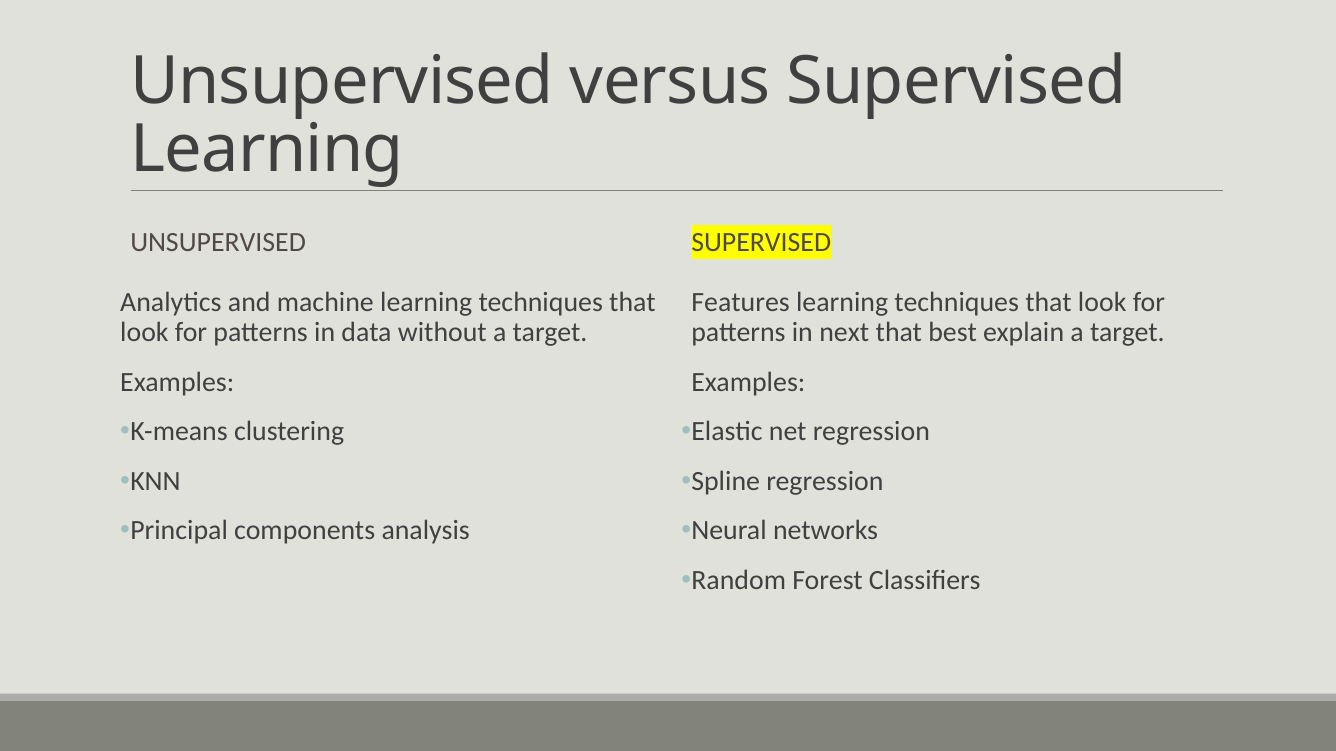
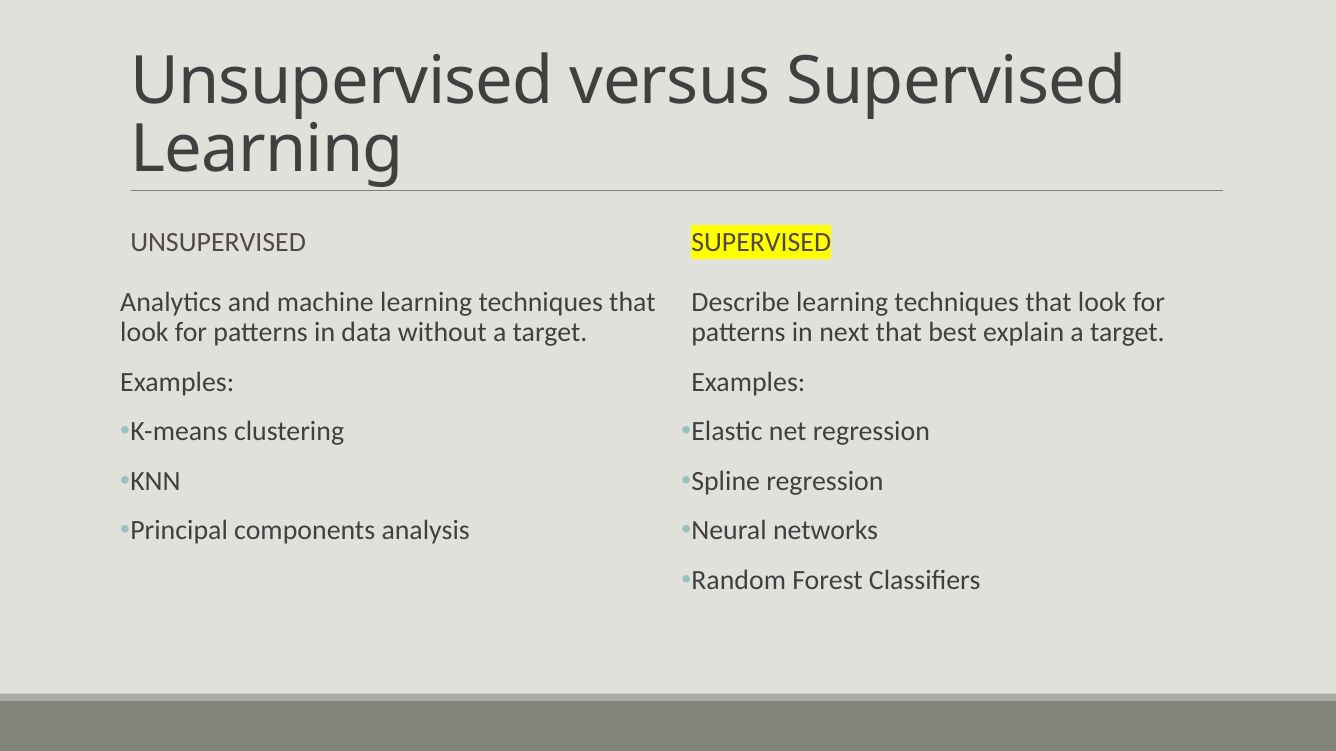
Features: Features -> Describe (741, 303)
